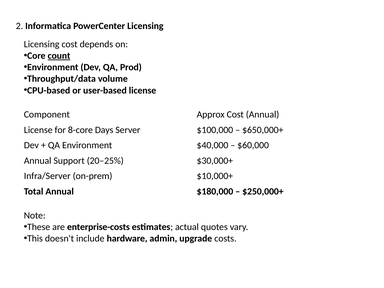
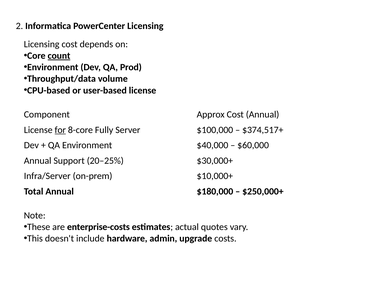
for underline: none -> present (60, 130)
Days: Days -> Fully (104, 130)
$650,000+: $650,000+ -> $374,517+ (263, 130)
